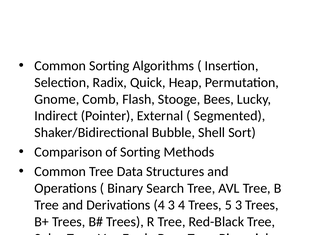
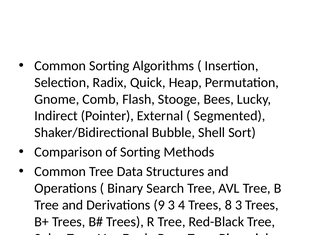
Derivations 4: 4 -> 9 (159, 205)
5: 5 -> 8 (228, 205)
